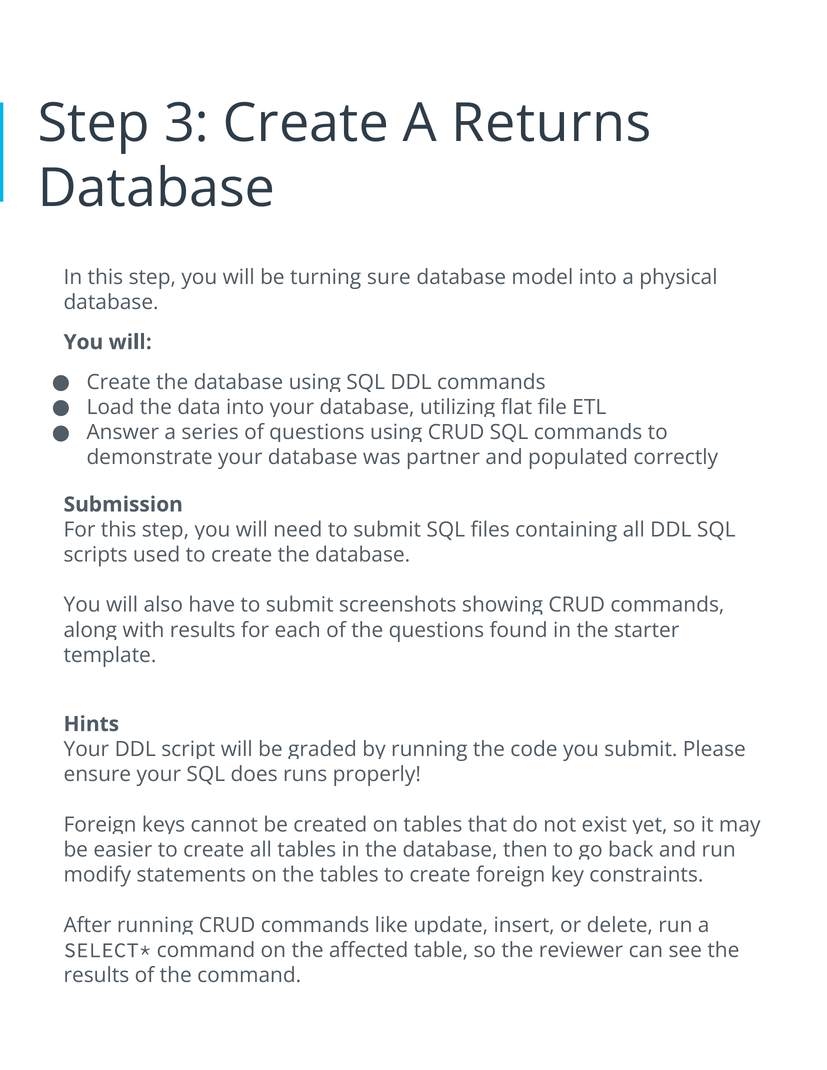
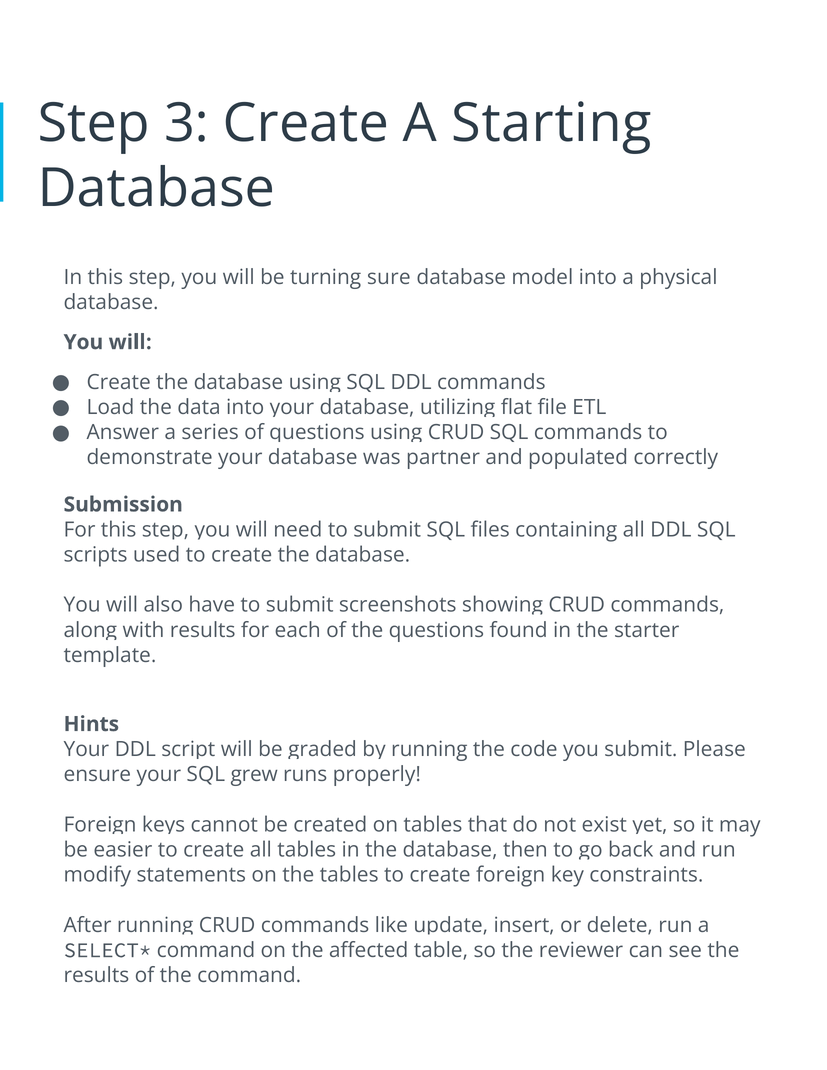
Returns: Returns -> Starting (551, 124)
does: does -> grew (254, 775)
